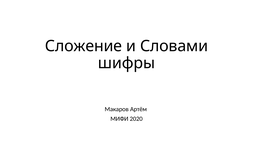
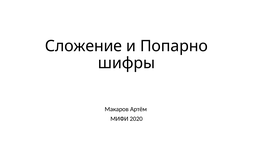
Словами: Словами -> Попарно (174, 46)
